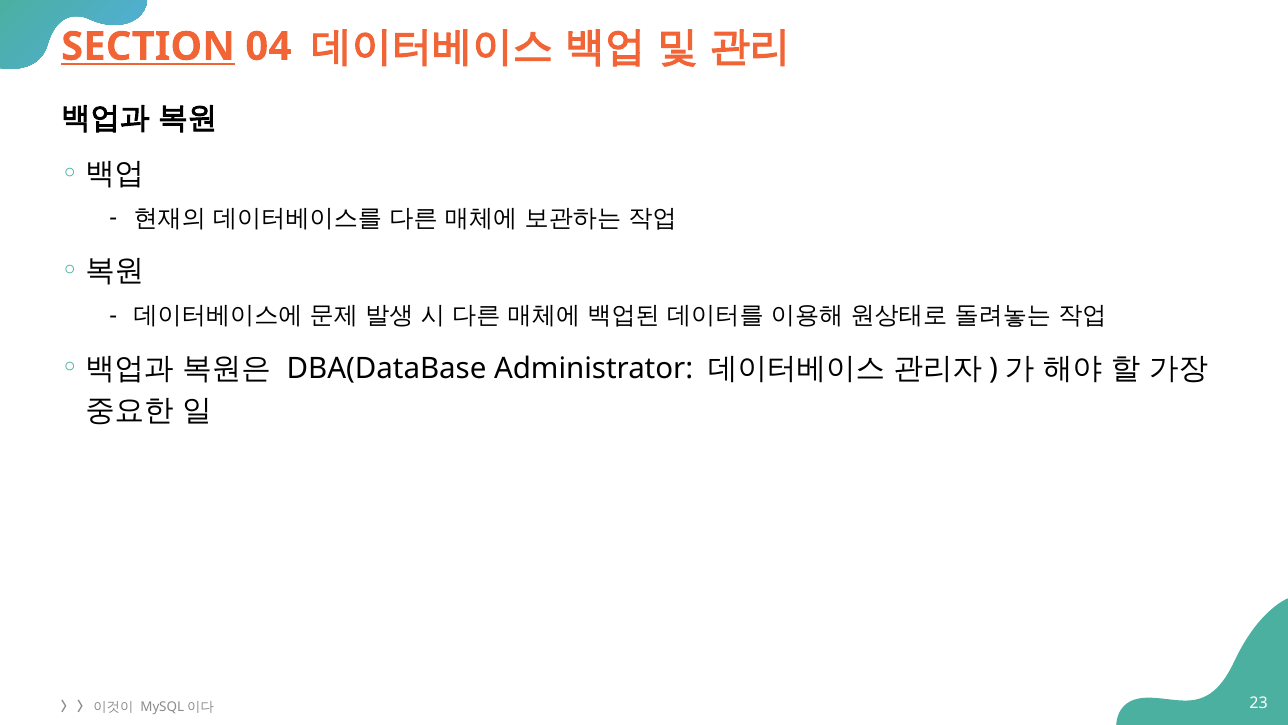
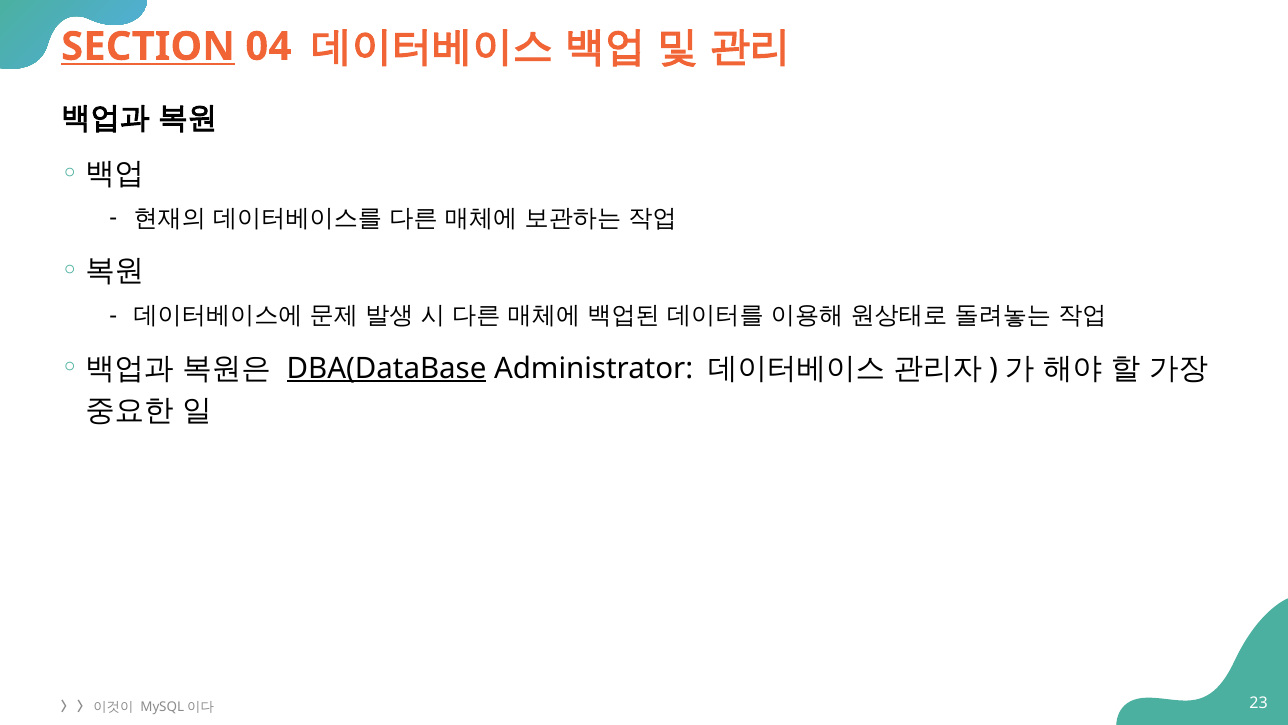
DBA(DataBase underline: none -> present (387, 368)
